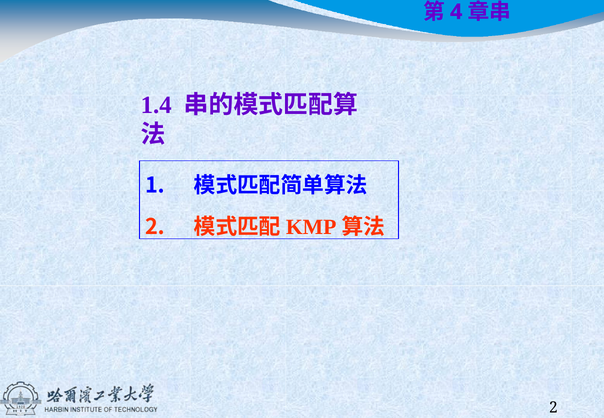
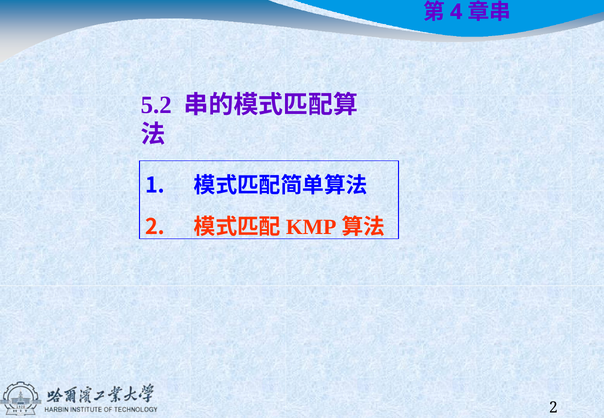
1.4: 1.4 -> 5.2 (156, 105)
